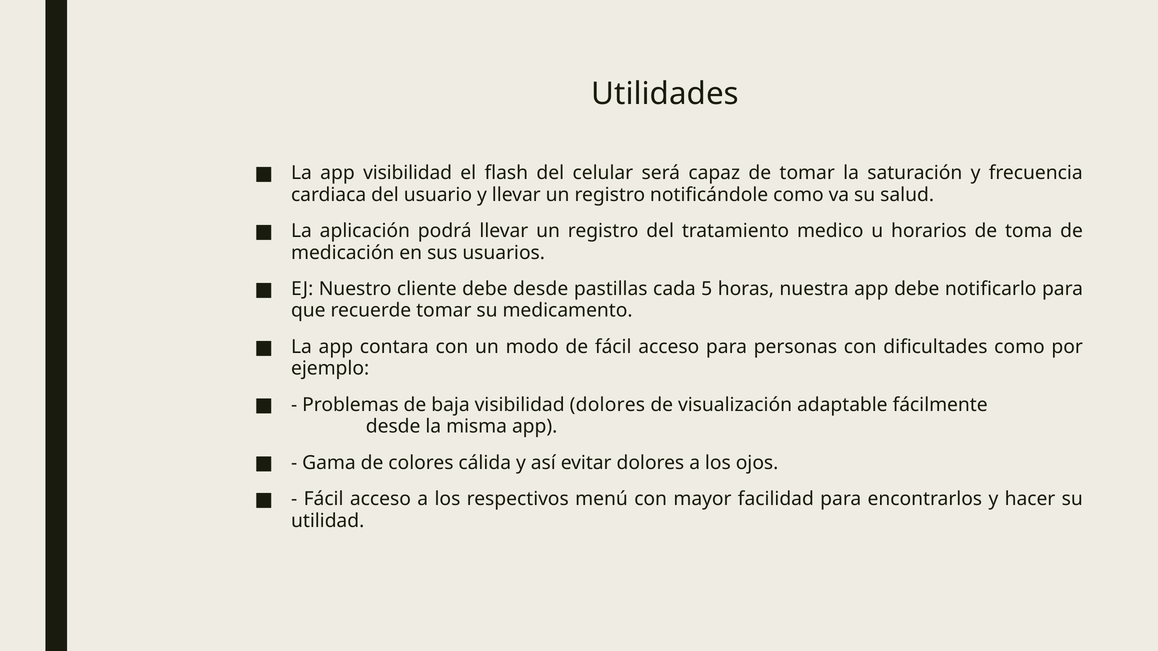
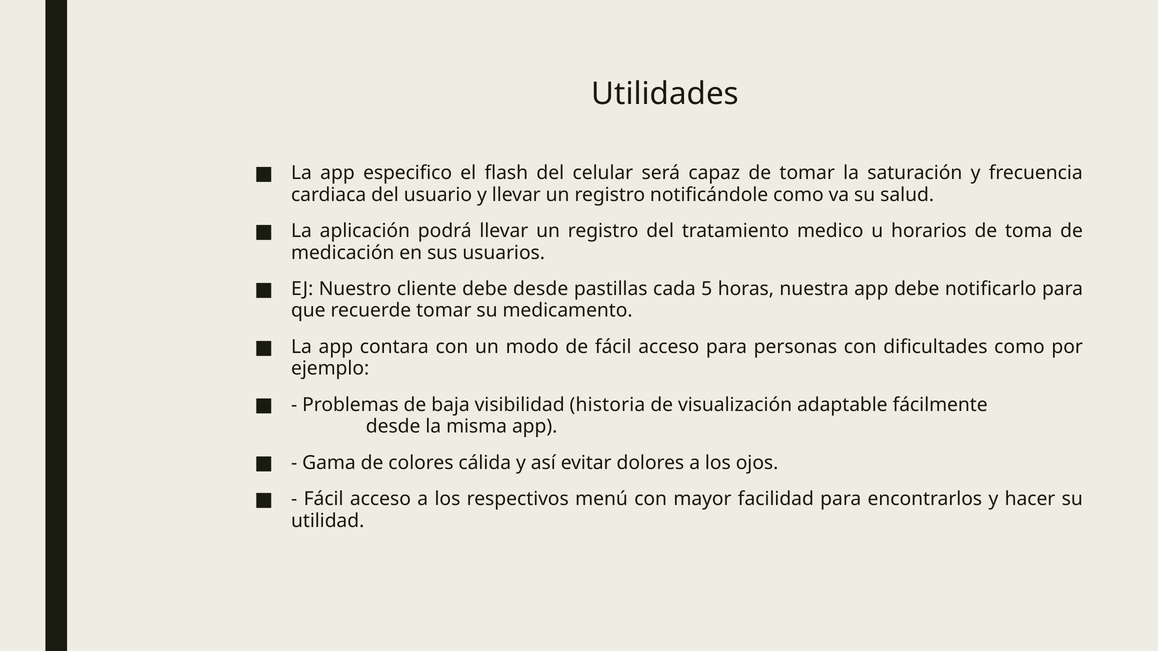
app visibilidad: visibilidad -> especifico (408, 173)
visibilidad dolores: dolores -> historia (607, 405)
